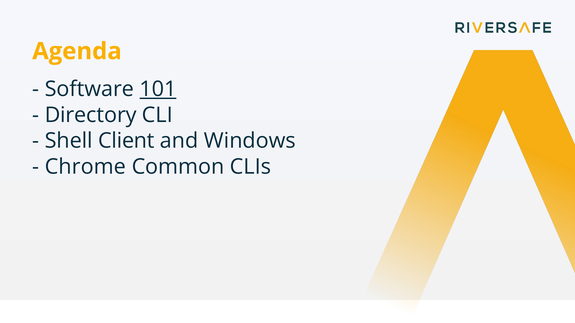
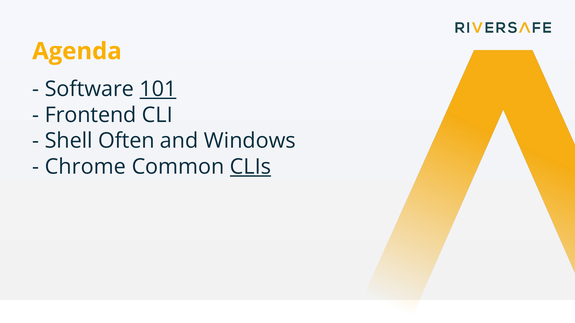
Directory: Directory -> Frontend (91, 115)
Client: Client -> Often (126, 141)
CLIs underline: none -> present (250, 167)
